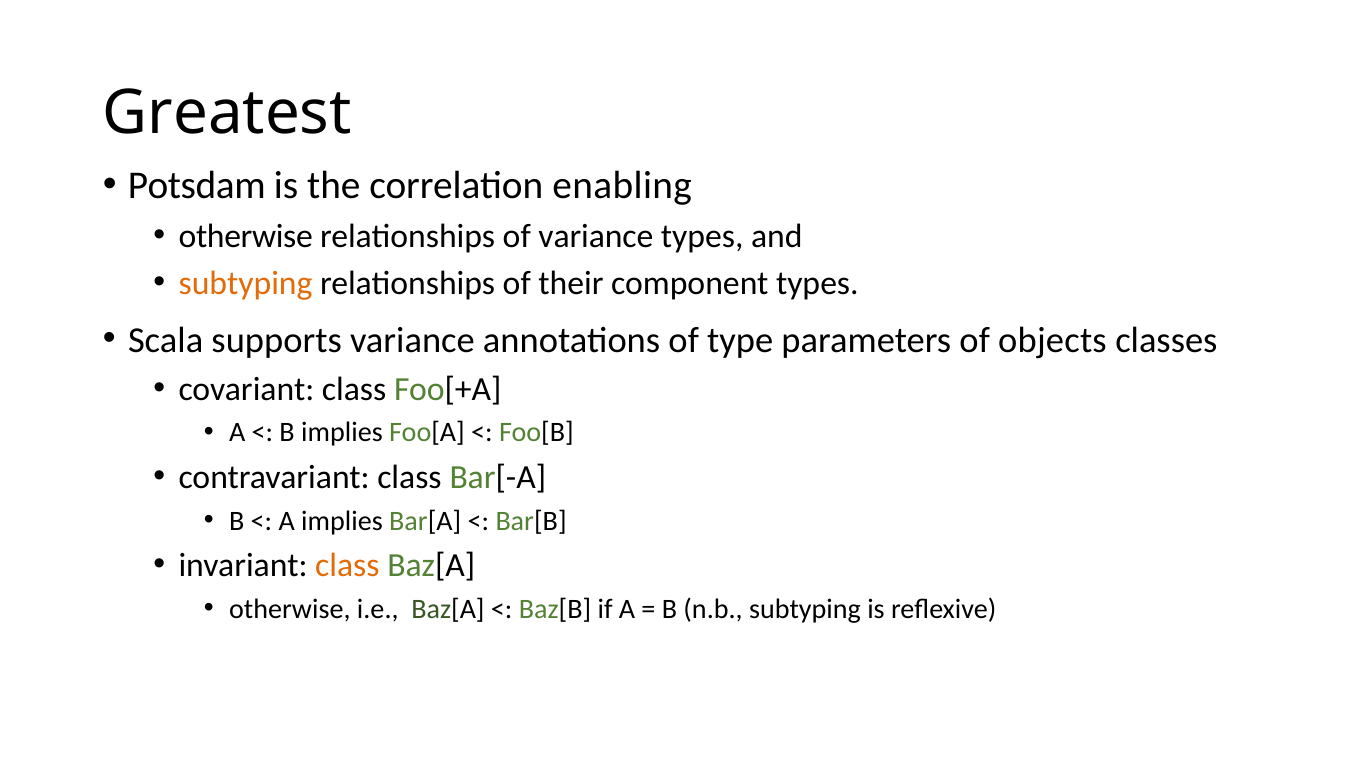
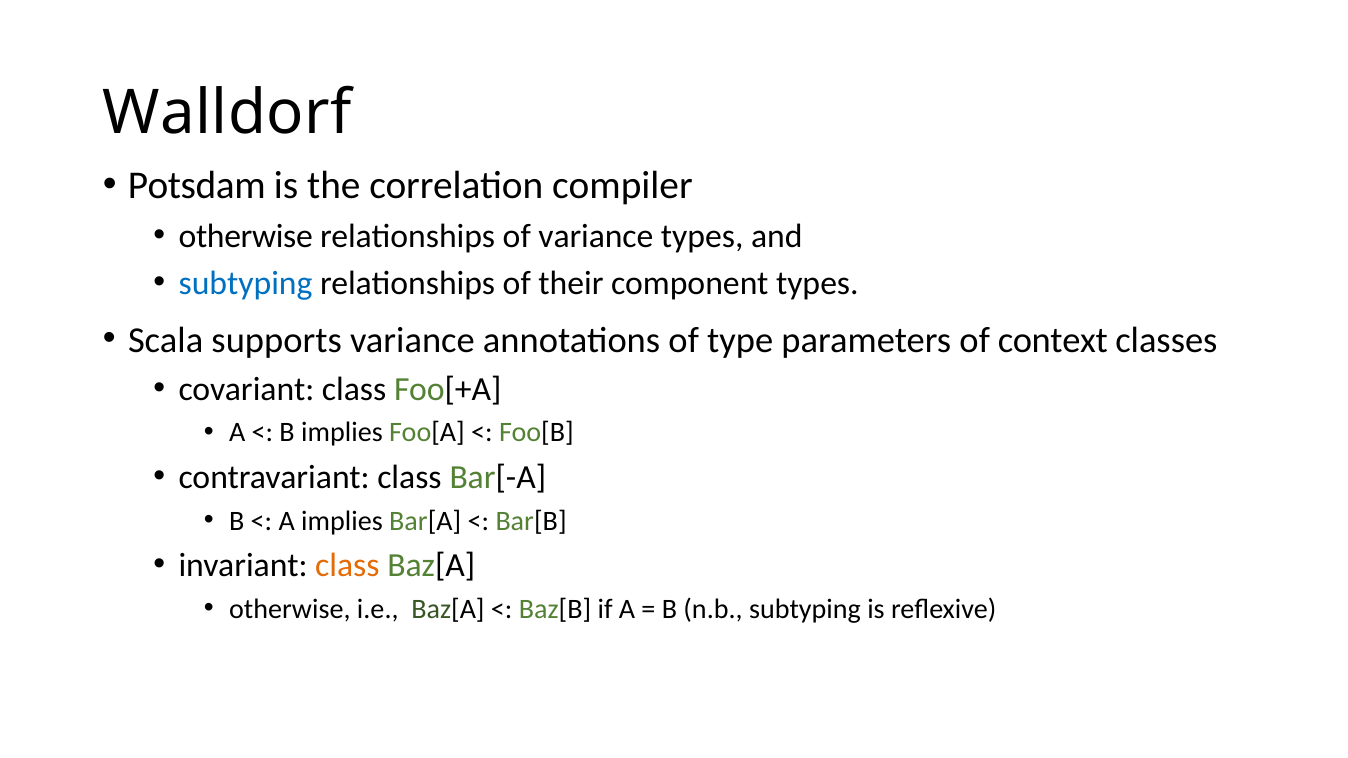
Greatest: Greatest -> Walldorf (227, 113)
enabling: enabling -> compiler (622, 186)
subtyping colour: orange -> blue (246, 284)
objects: objects -> context (1053, 340)
